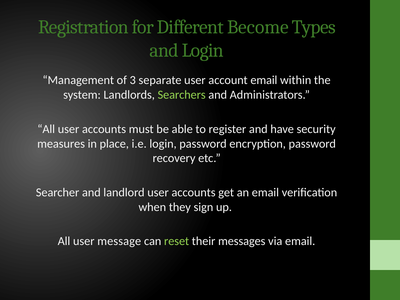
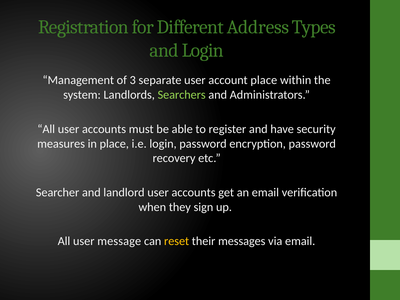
Become: Become -> Address (258, 27)
account email: email -> place (264, 80)
reset colour: light green -> yellow (177, 241)
